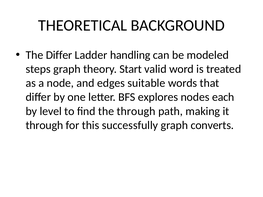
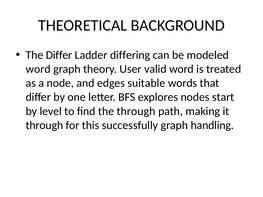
handling: handling -> differing (130, 55)
steps: steps -> word (38, 69)
Start: Start -> User (131, 69)
each: each -> start (223, 97)
converts: converts -> handling (212, 125)
